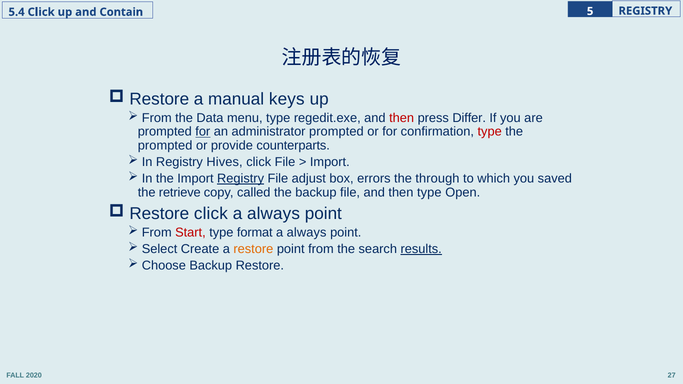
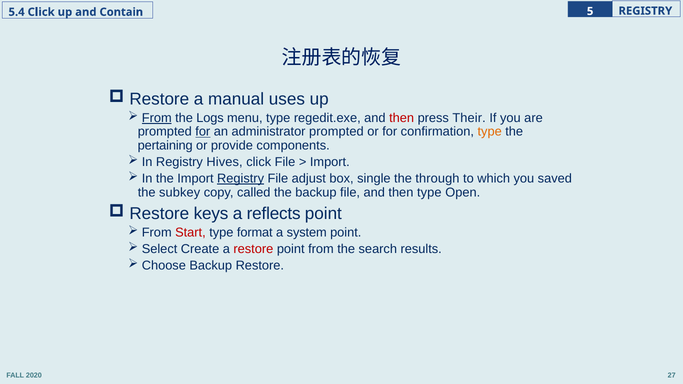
keys: keys -> uses (287, 99)
From underline: none -> present (157, 118)
Data: Data -> Logs (210, 118)
Differ: Differ -> Their (469, 118)
type colour: red -> orange (490, 132)
prompted: prompted -> pertaining (165, 146)
counterparts: counterparts -> components (293, 146)
errors: errors -> single (374, 179)
retrieve: retrieve -> subkey (180, 192)
Restore click: click -> keys (211, 214)
always: always -> reflects (274, 214)
always: always -> system (307, 233)
restore colour: orange -> red (253, 249)
results underline: present -> none (421, 249)
